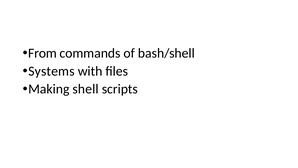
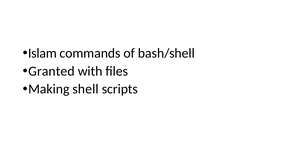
From: From -> Islam (42, 53)
Systems: Systems -> Granted (51, 71)
